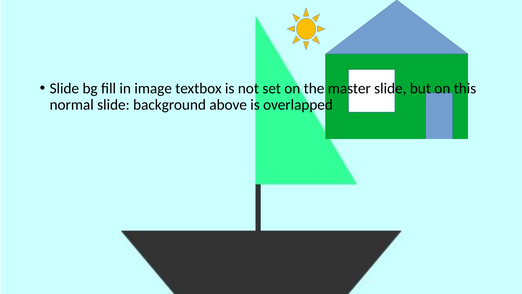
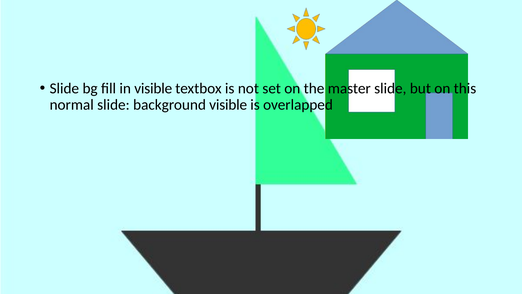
in image: image -> visible (153, 88)
background above: above -> visible (228, 105)
